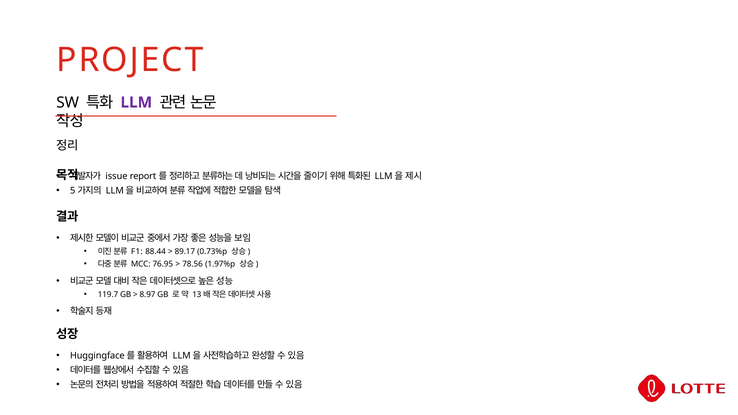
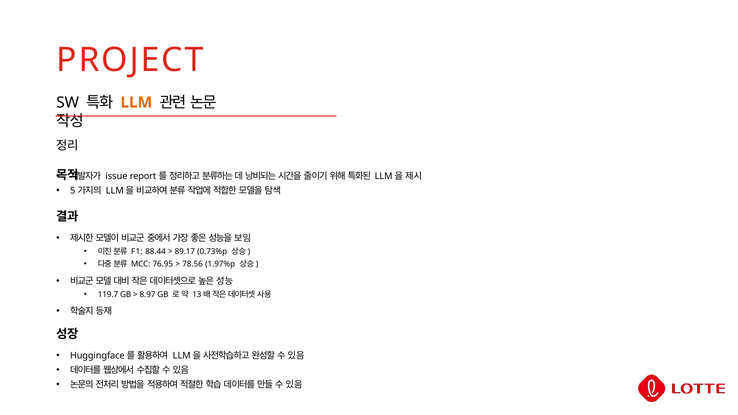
LLM colour: purple -> orange (136, 103)
